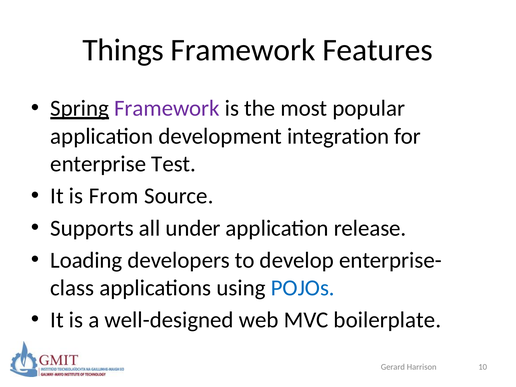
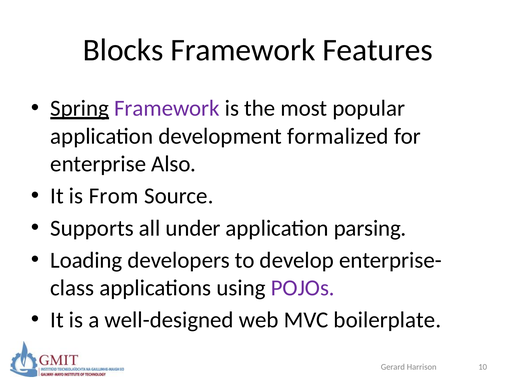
Things: Things -> Blocks (123, 50)
integration: integration -> formalized (338, 136)
Test: Test -> Also (174, 164)
release: release -> parsing (370, 228)
POJOs colour: blue -> purple (303, 288)
